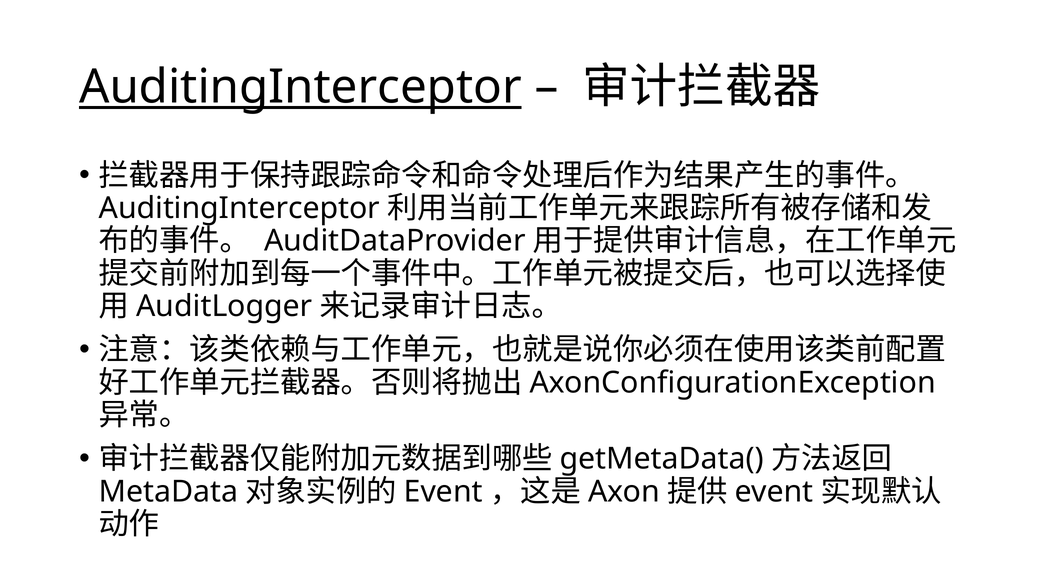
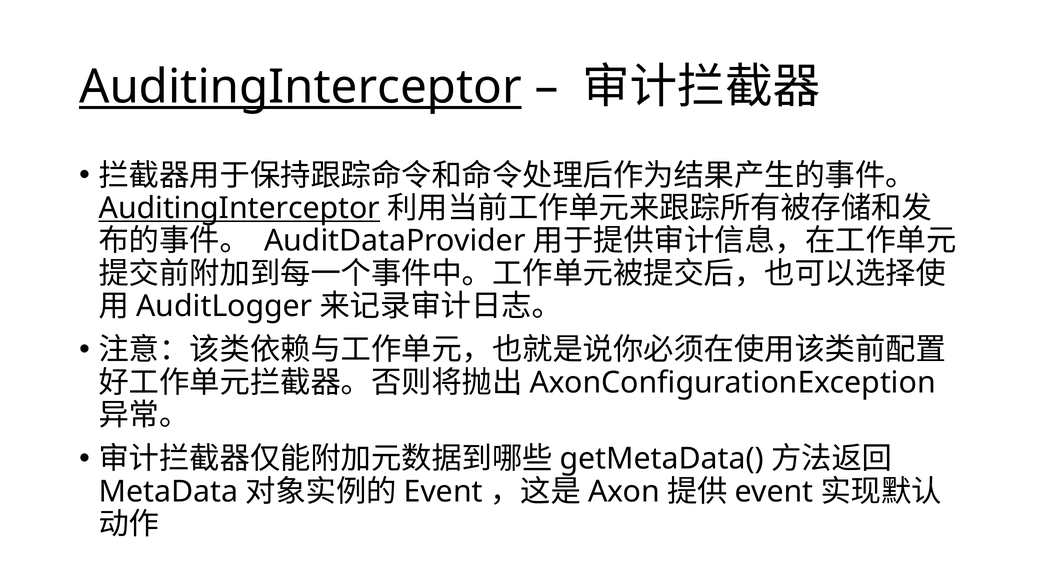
AuditingInterceptor underline: none -> present (239, 208)
